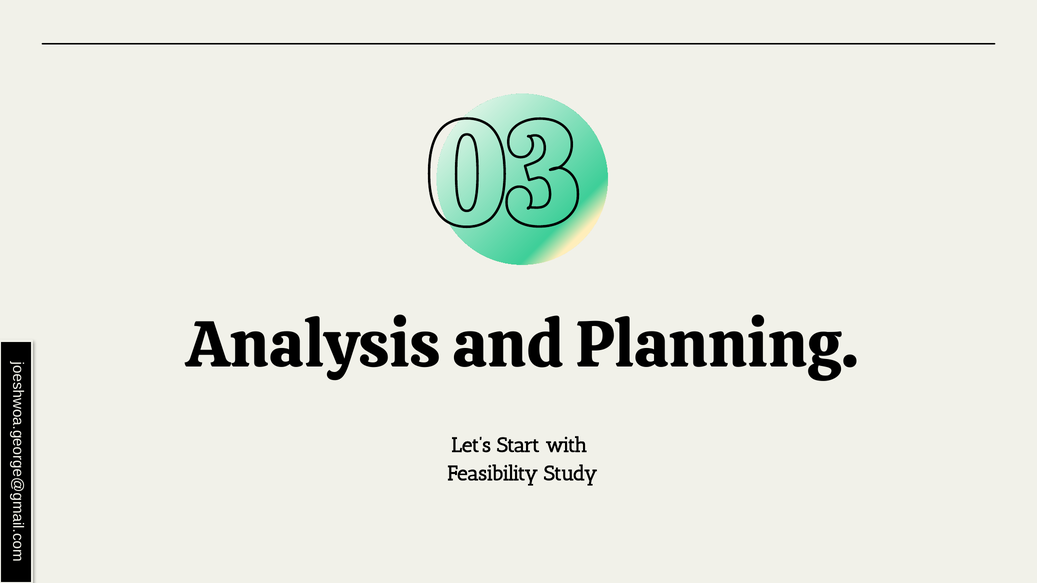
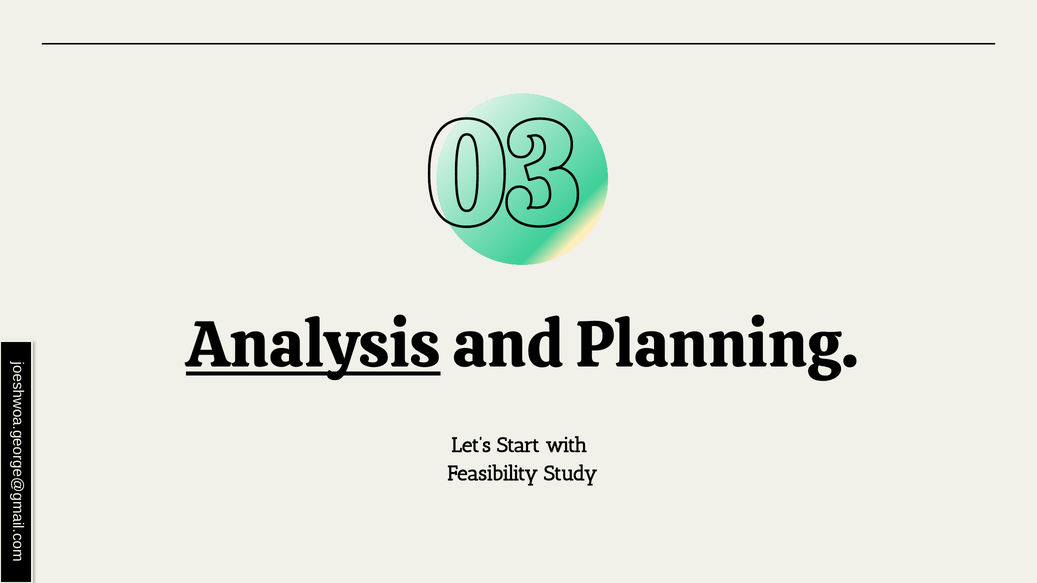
Analysis underline: none -> present (313, 346)
